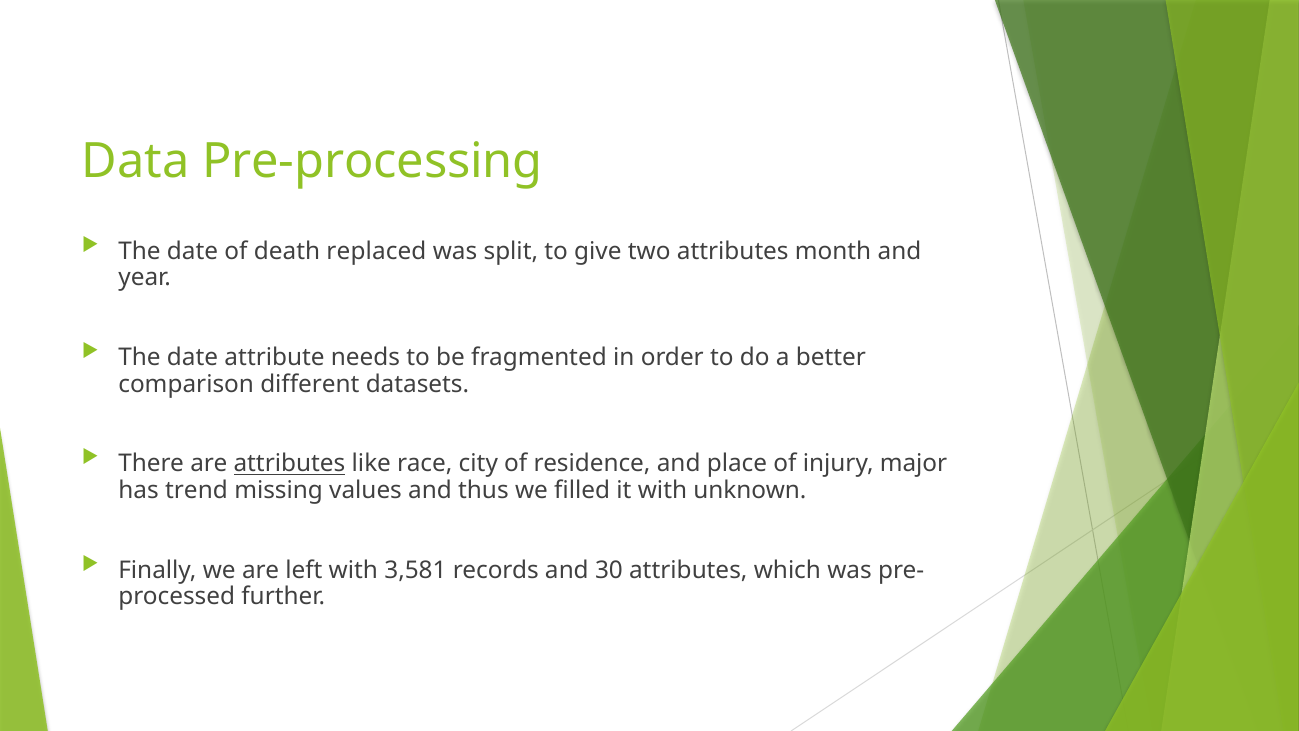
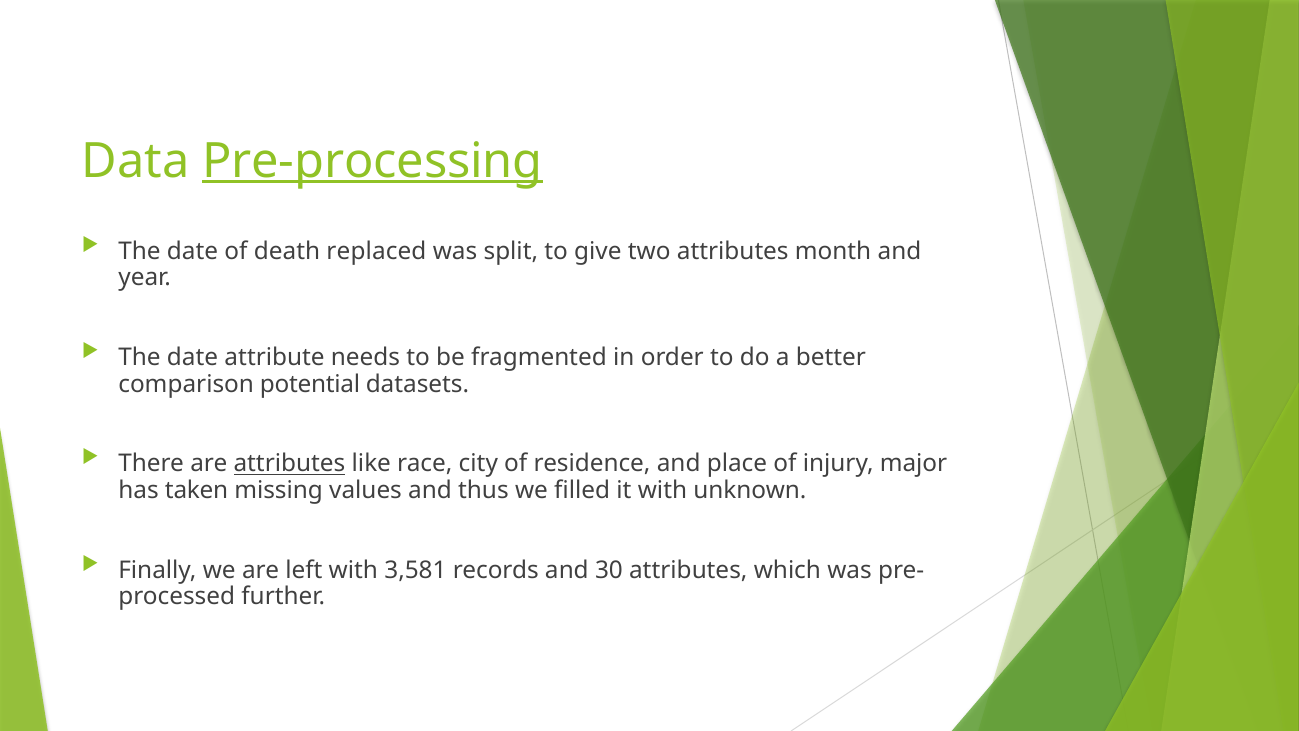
Pre-processing underline: none -> present (372, 161)
different: different -> potential (310, 384)
trend: trend -> taken (197, 490)
